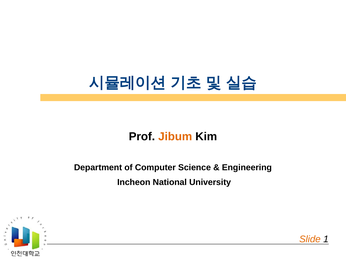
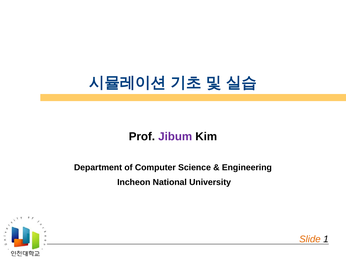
Jibum colour: orange -> purple (175, 136)
